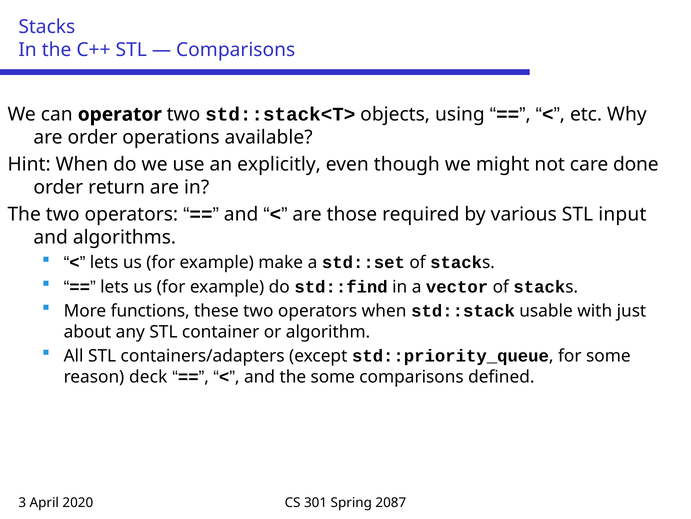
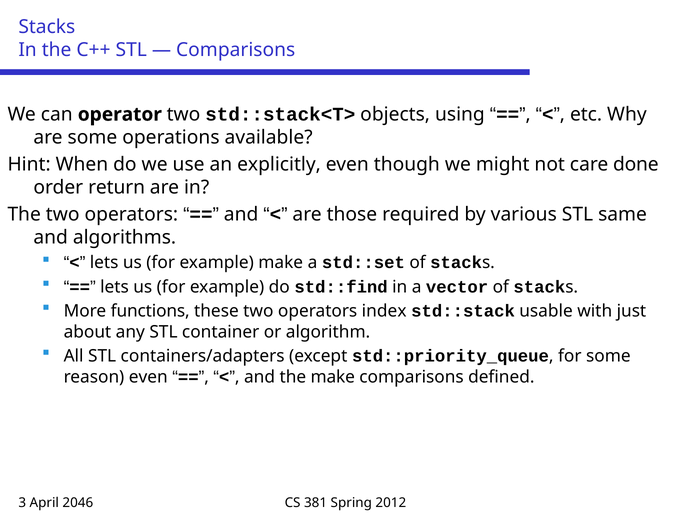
are order: order -> some (92, 137)
input: input -> same (622, 214)
operators when: when -> index (384, 311)
reason deck: deck -> even (148, 376)
the some: some -> make (333, 376)
2020: 2020 -> 2046 (78, 502)
301: 301 -> 381 (316, 502)
2087: 2087 -> 2012 (391, 502)
